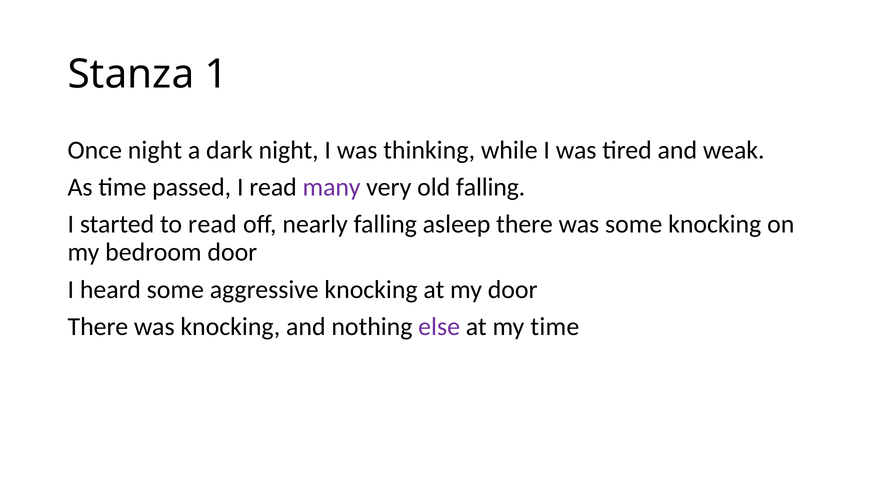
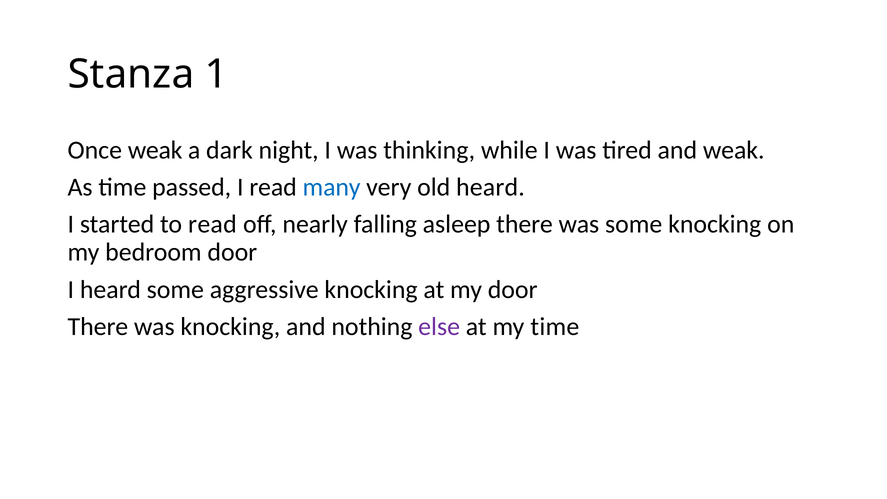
Once night: night -> weak (155, 150)
many colour: purple -> blue (332, 187)
old falling: falling -> heard (490, 187)
